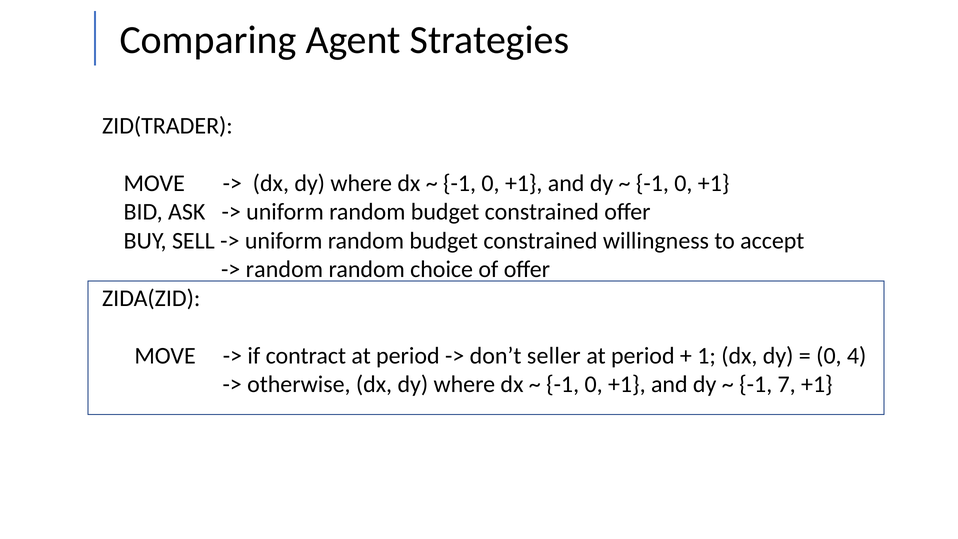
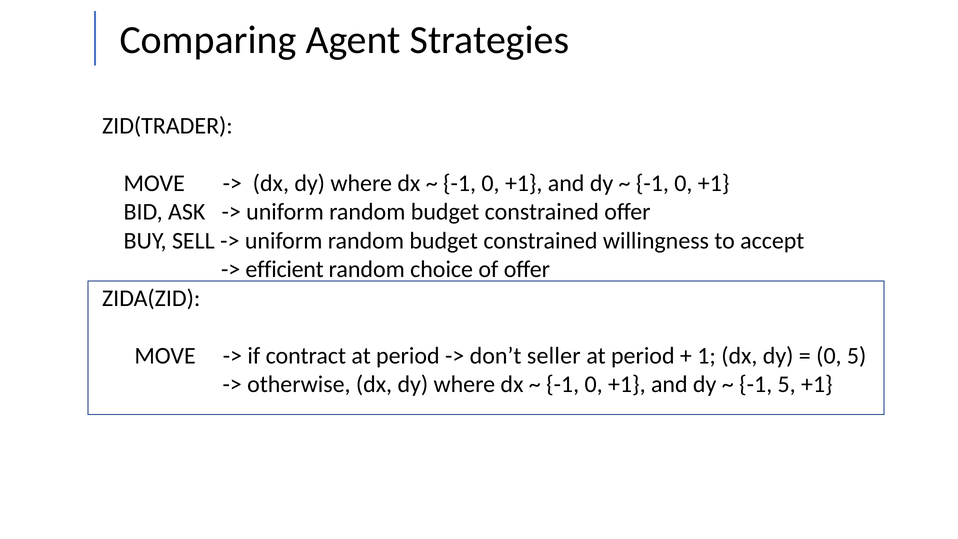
random: random -> efficient (285, 269)
0 4: 4 -> 5 (857, 356)
-1 7: 7 -> 5 (787, 384)
